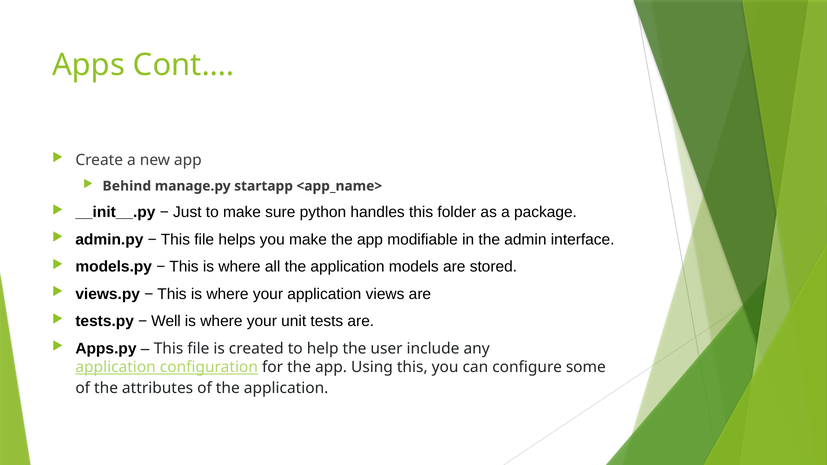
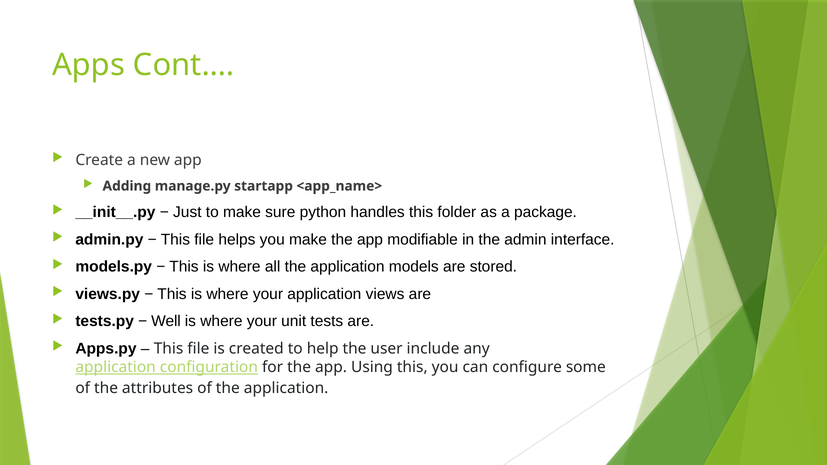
Behind: Behind -> Adding (127, 186)
